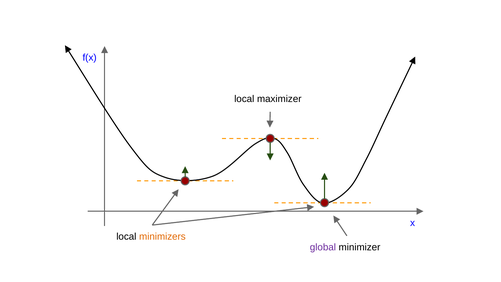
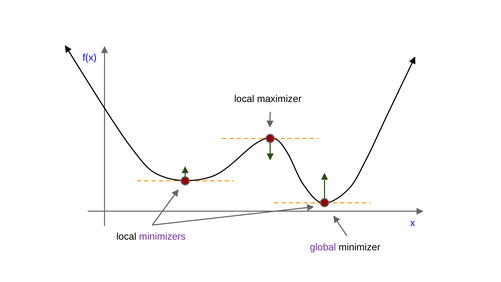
minimizers colour: orange -> purple (162, 236)
